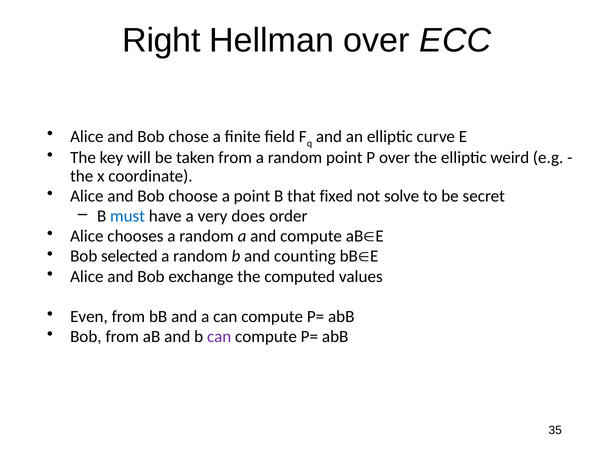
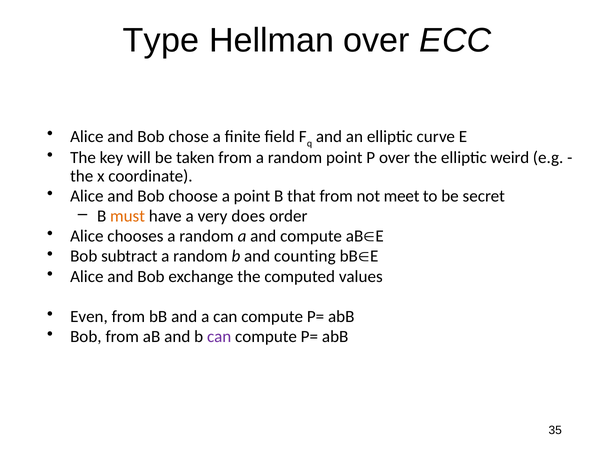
Right: Right -> Type (161, 41)
that fixed: fixed -> from (336, 196)
solve: solve -> meet (402, 196)
must colour: blue -> orange (128, 216)
selected: selected -> subtract (129, 257)
